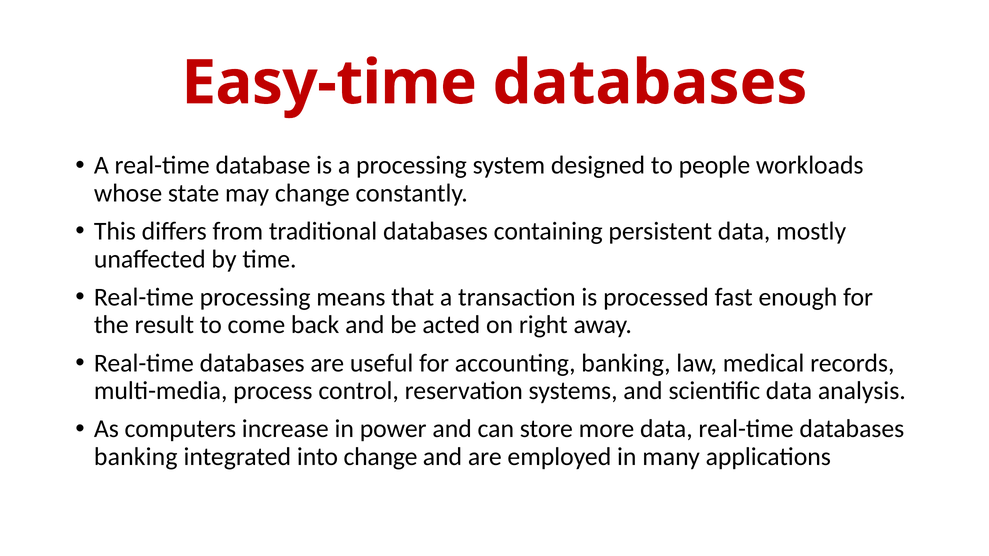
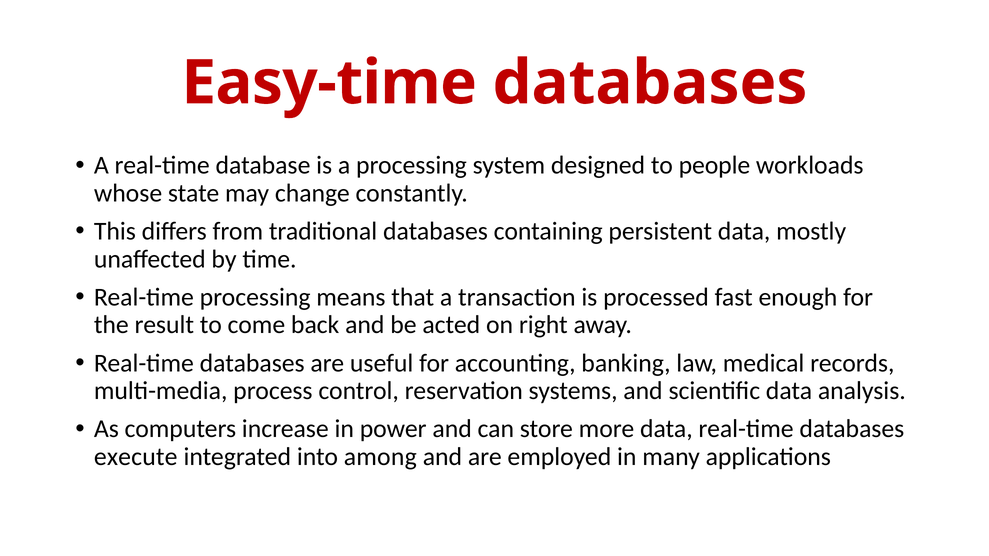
banking: banking -> execute (136, 457)
into change: change -> among (380, 457)
